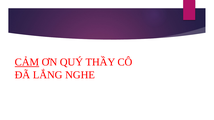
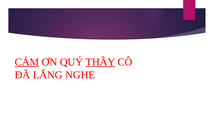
THẦY underline: none -> present (100, 62)
